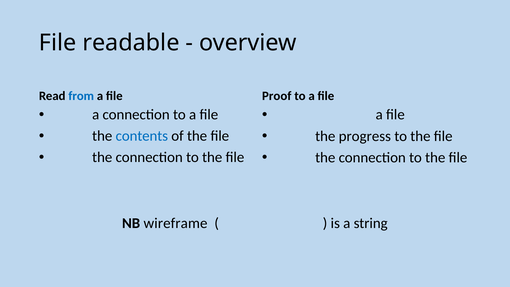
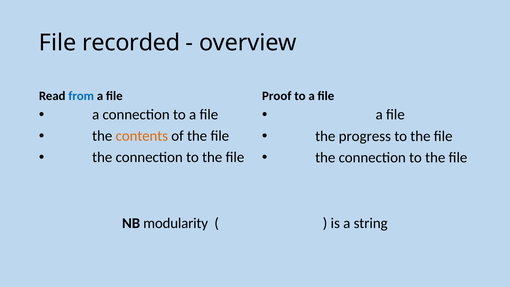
readable: readable -> recorded (131, 43)
contents colour: blue -> orange (142, 136)
wireframe: wireframe -> modularity (176, 223)
